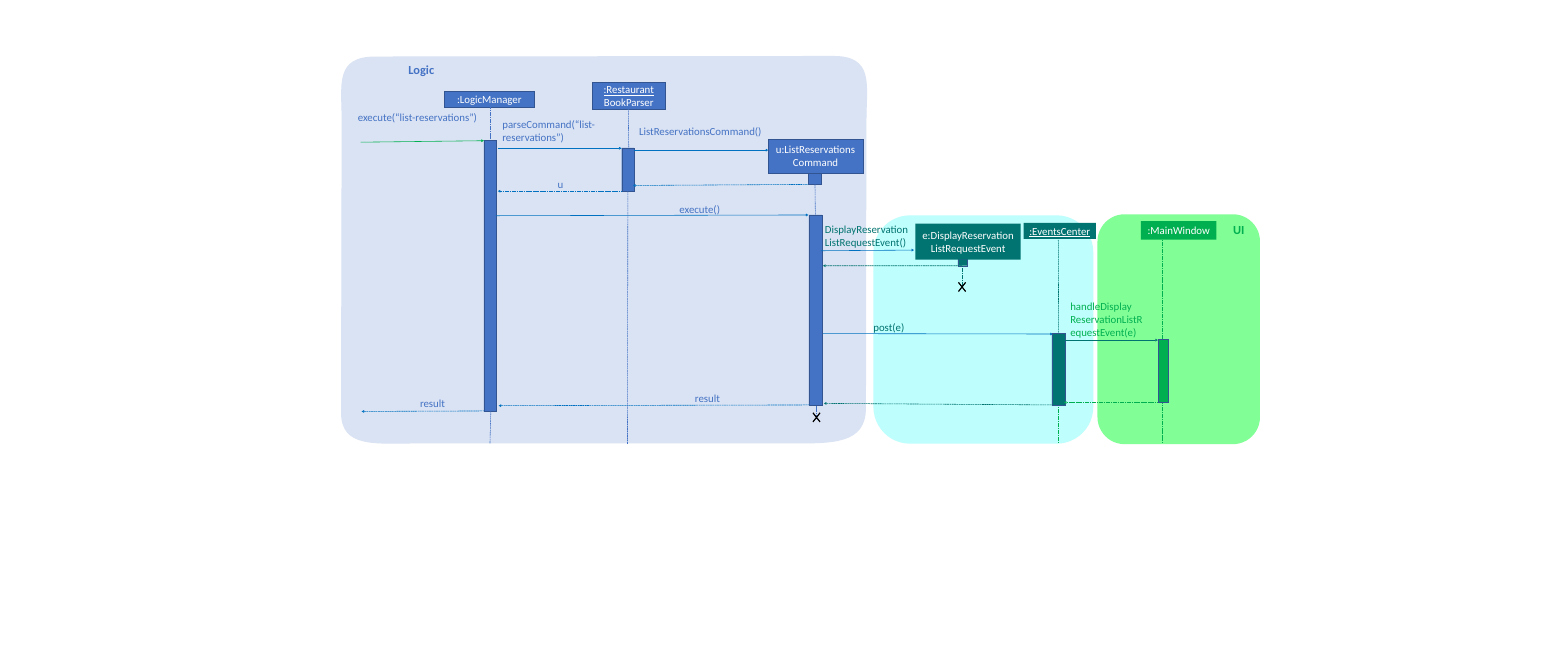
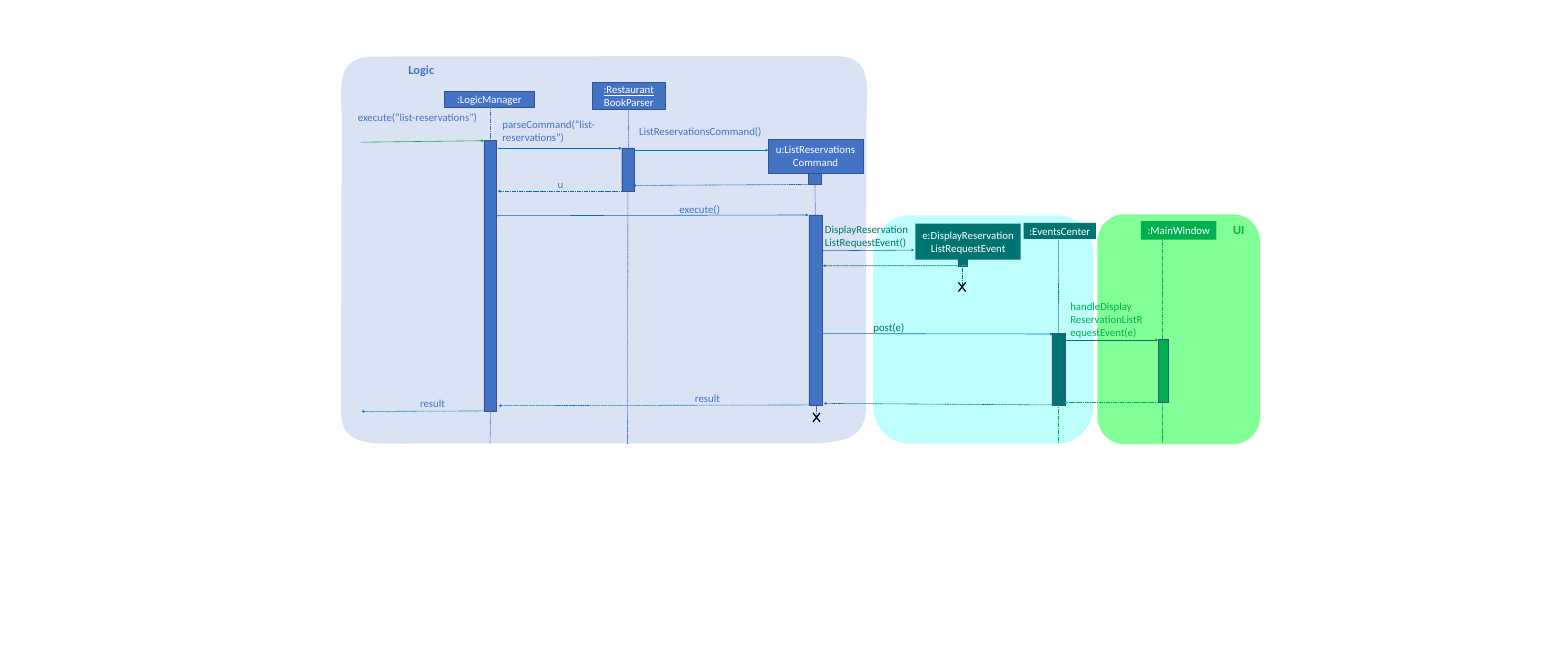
:EventsCenter underline: present -> none (1060, 232)
